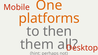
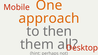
platforms: platforms -> approach (49, 18)
